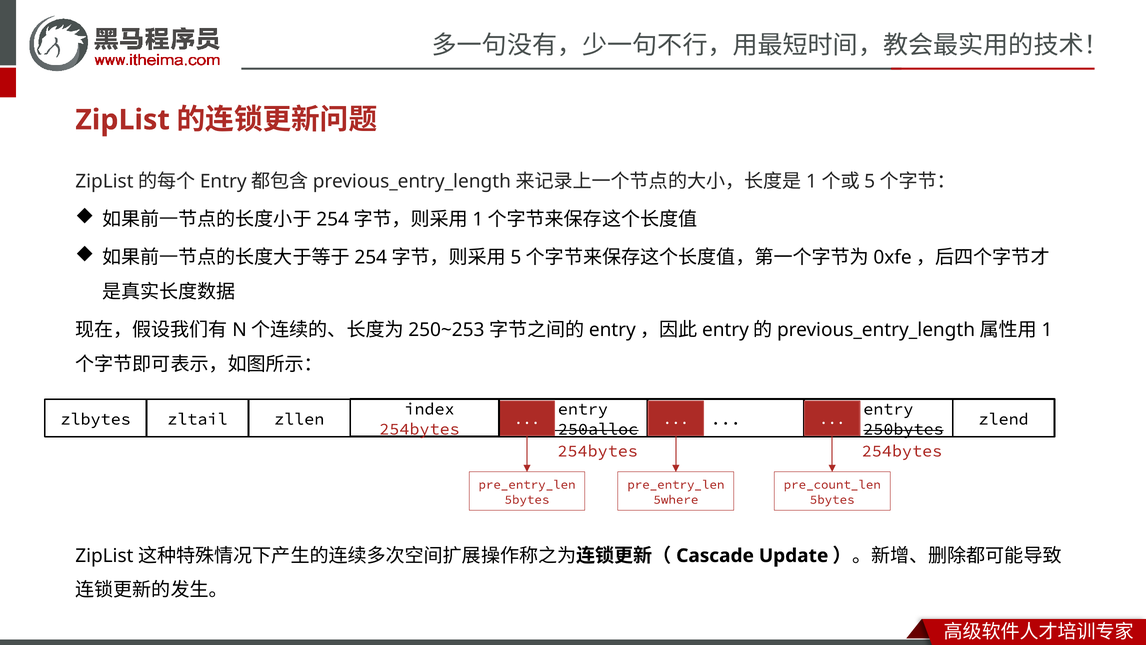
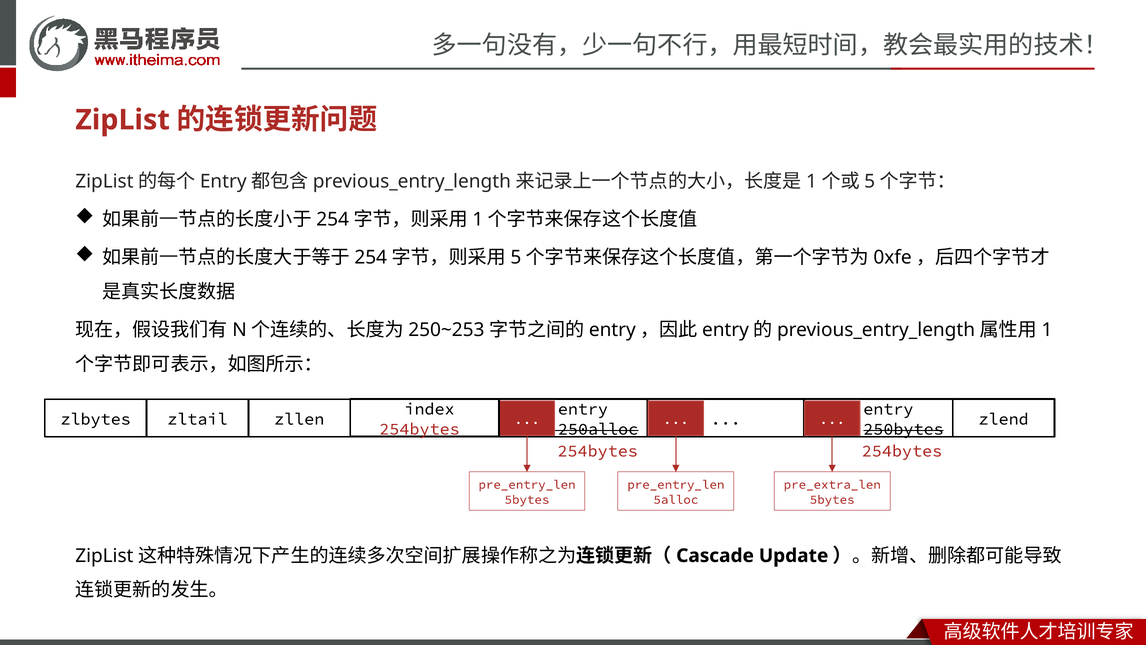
pre_count_len: pre_count_len -> pre_extra_len (832, 484)
5where: 5where -> 5alloc (676, 499)
